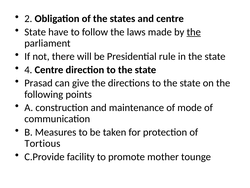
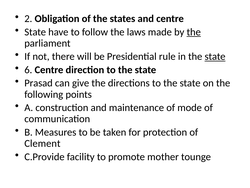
state underline: none -> present (215, 56)
4: 4 -> 6 (28, 70)
Tortious: Tortious -> Clement (42, 143)
